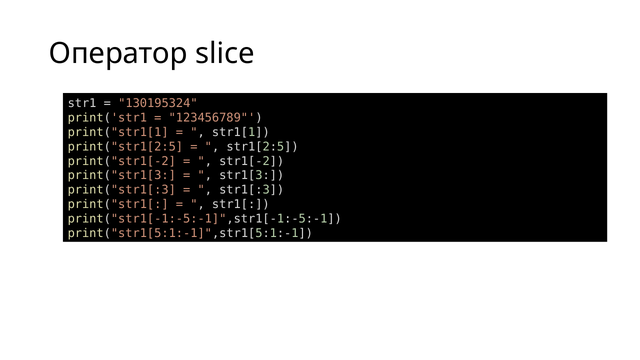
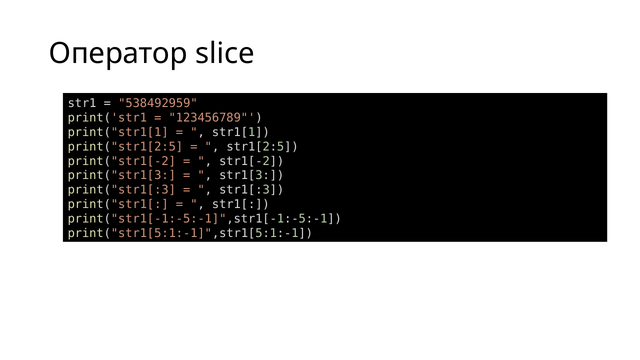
130195324: 130195324 -> 538492959 (158, 103)
